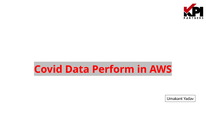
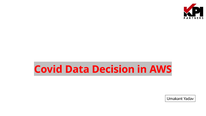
Perform: Perform -> Decision (113, 69)
